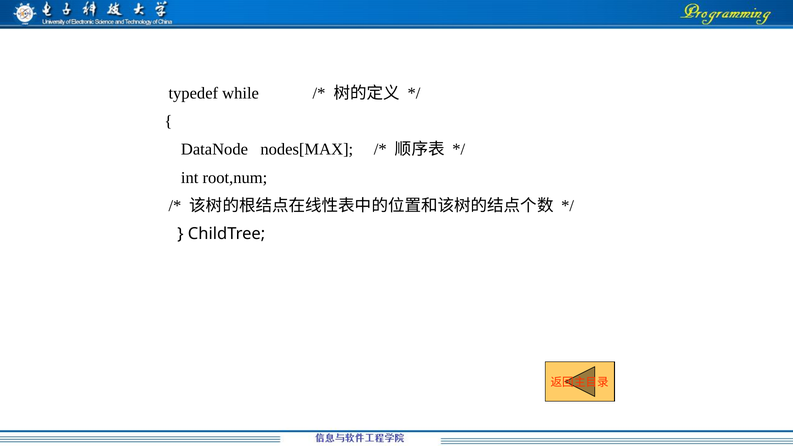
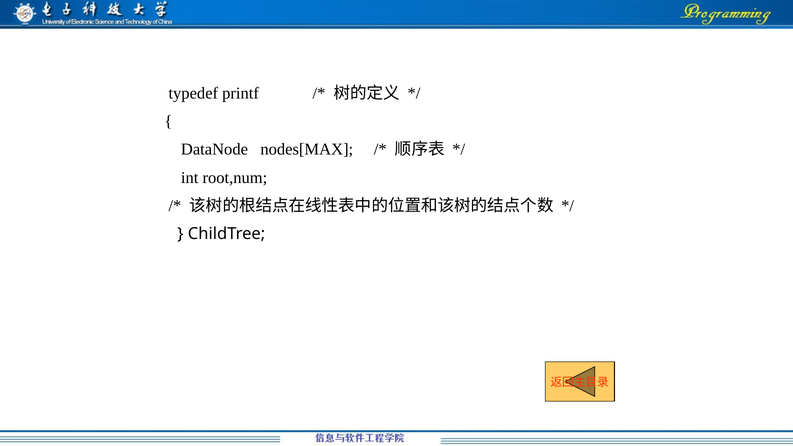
while: while -> printf (241, 93)
